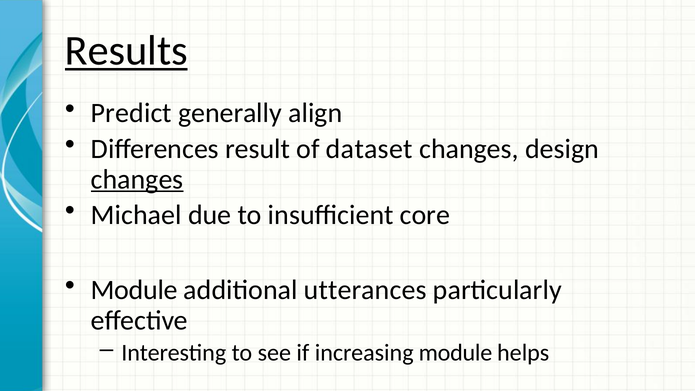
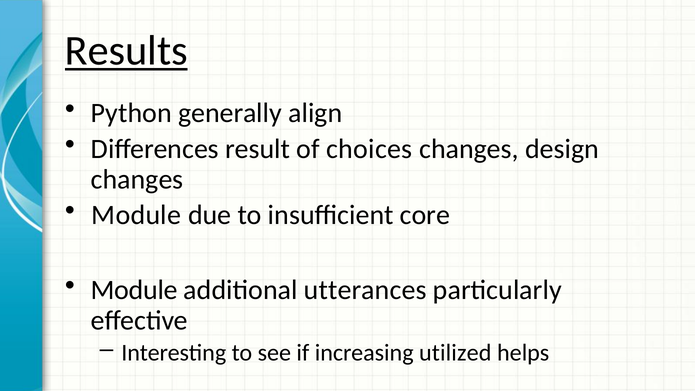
Predict: Predict -> Python (131, 113)
dataset: dataset -> choices (369, 149)
changes underline: present -> none (137, 179)
Michael: Michael -> Module (136, 215)
increasing module: module -> utilized (455, 353)
